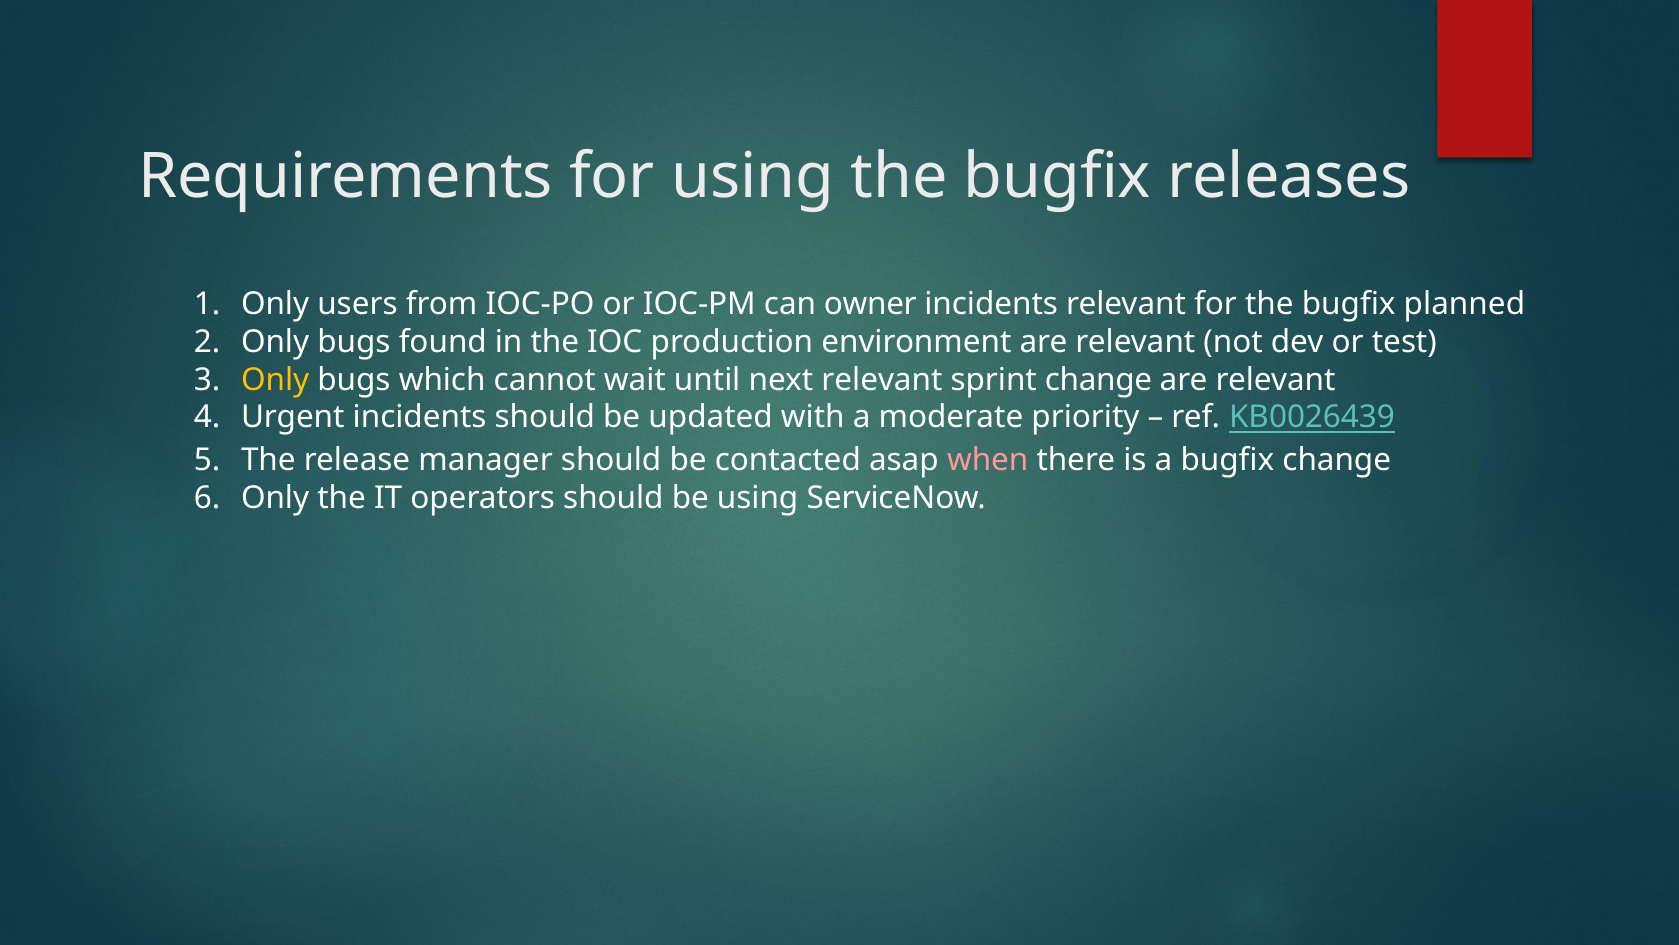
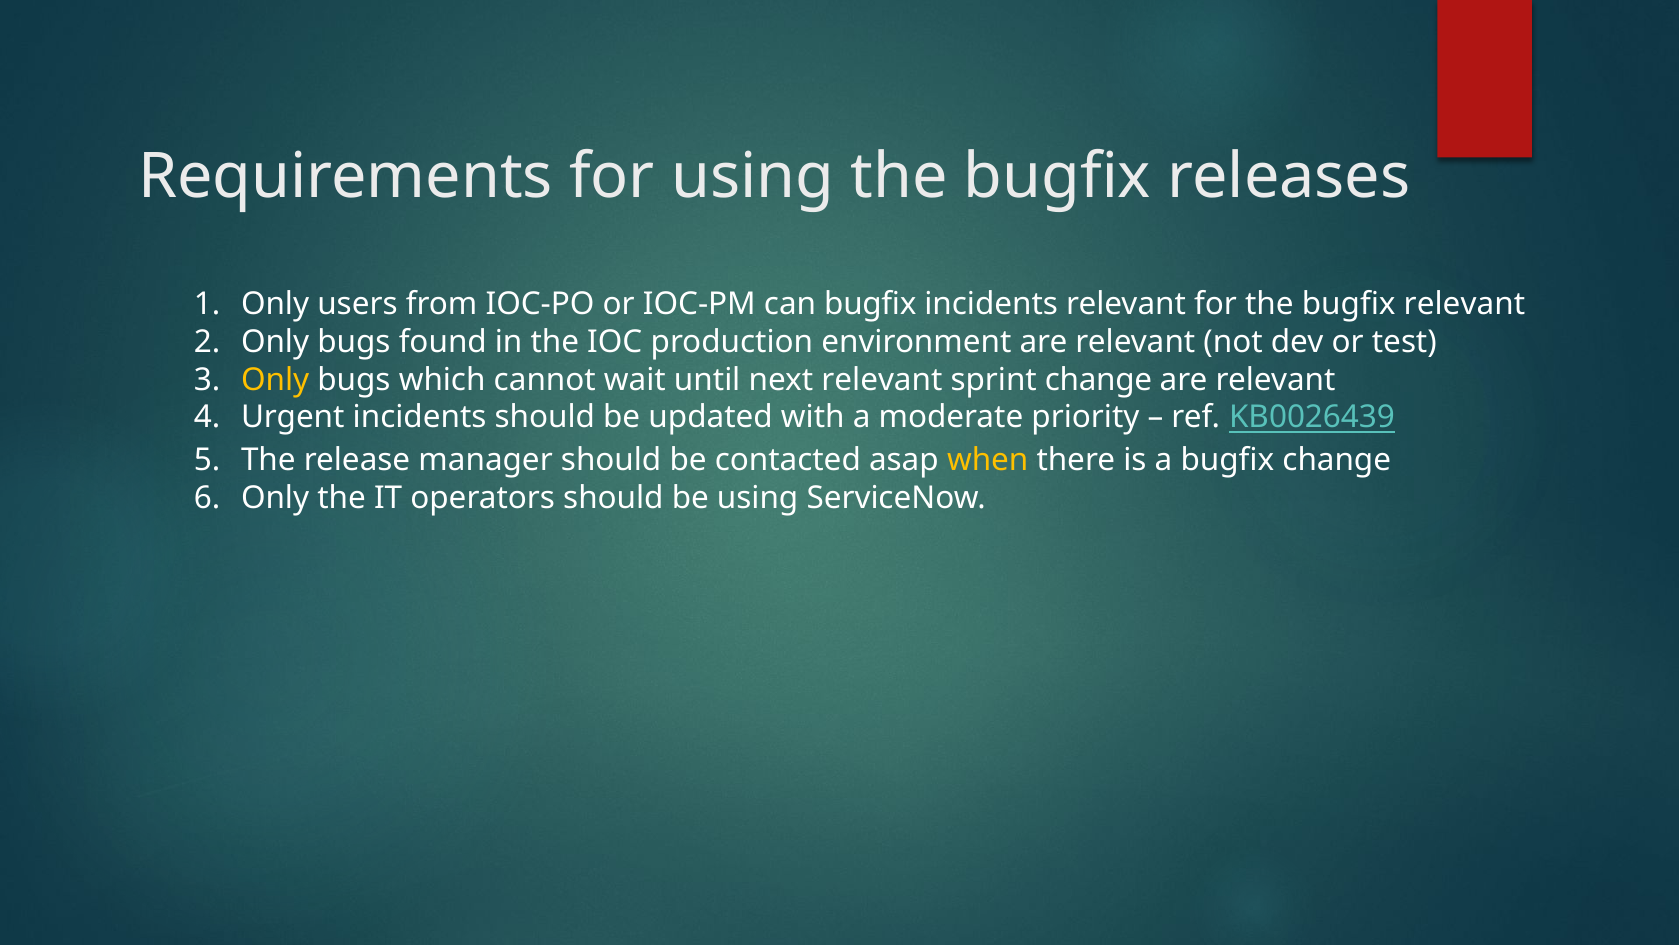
can owner: owner -> bugfix (870, 304)
bugfix planned: planned -> relevant (1464, 304)
when colour: pink -> yellow (988, 460)
